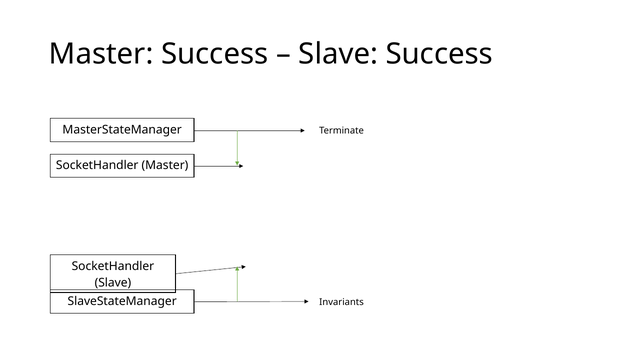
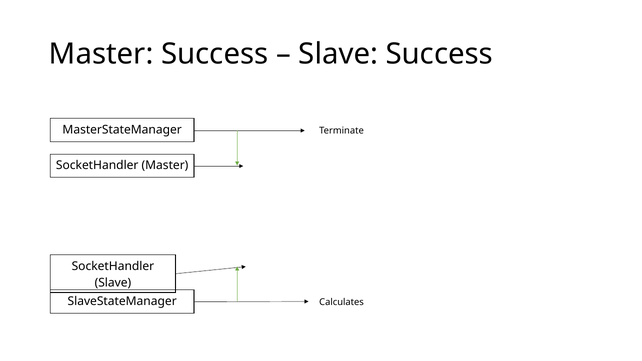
Invariants: Invariants -> Calculates (342, 302)
